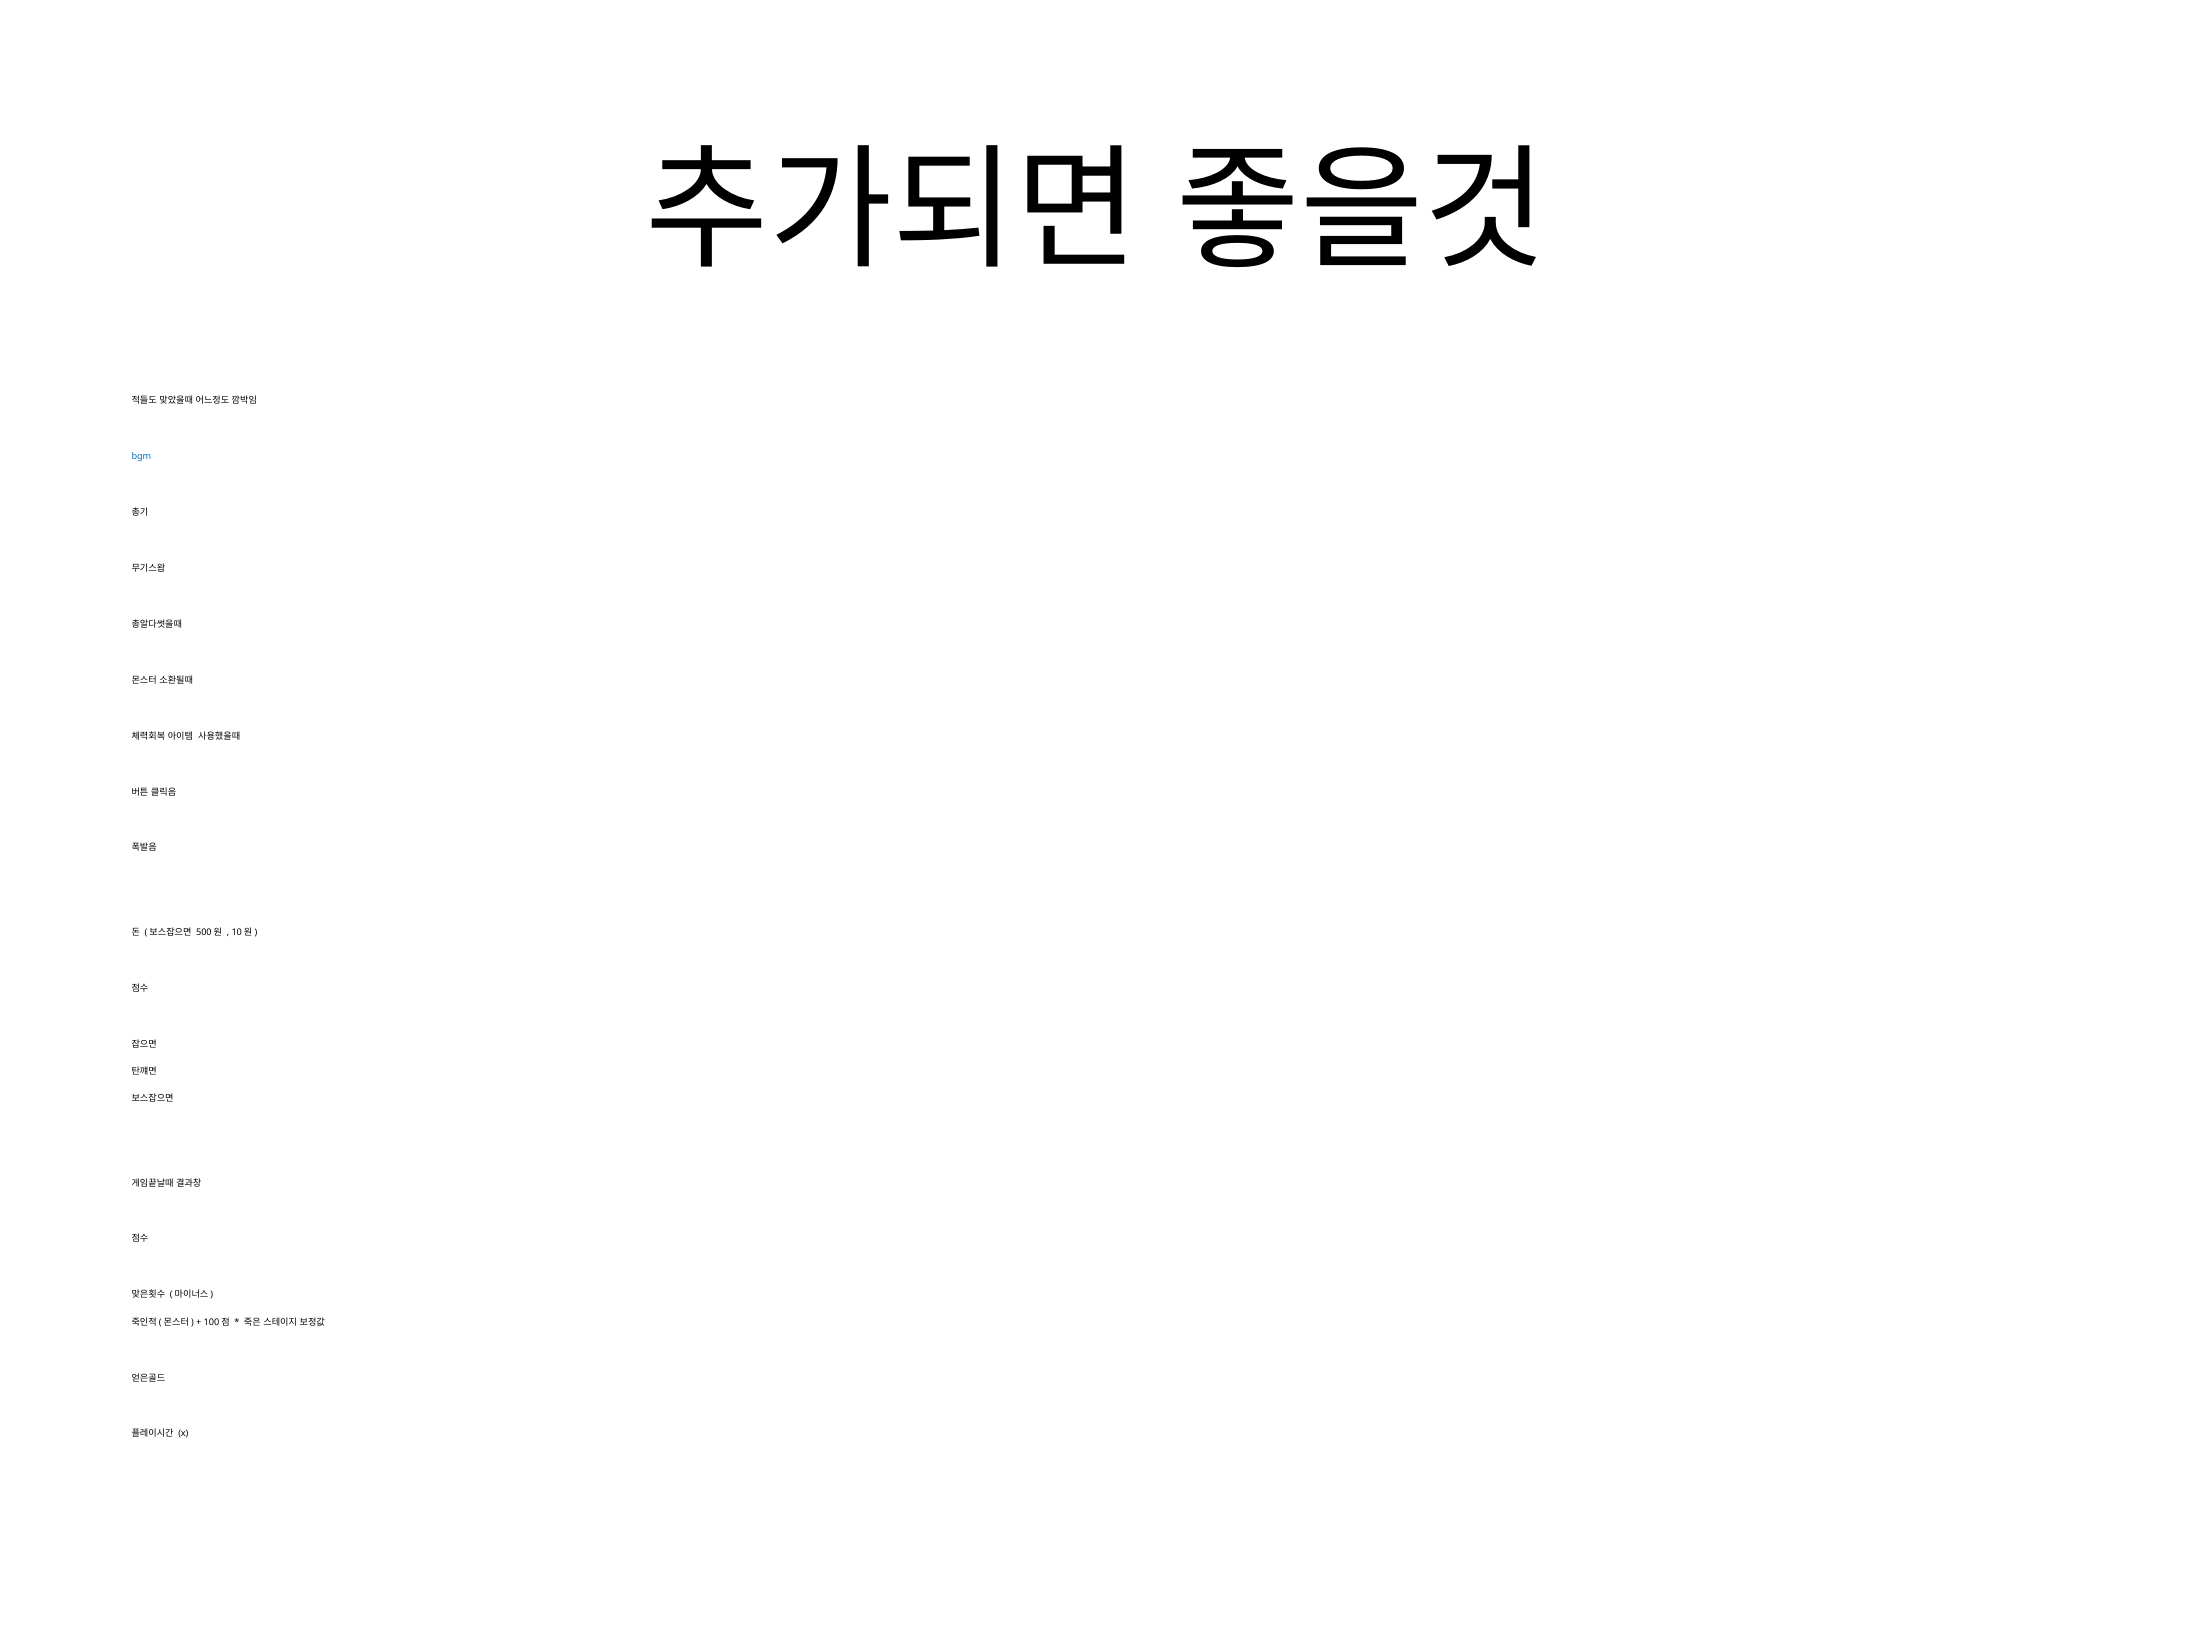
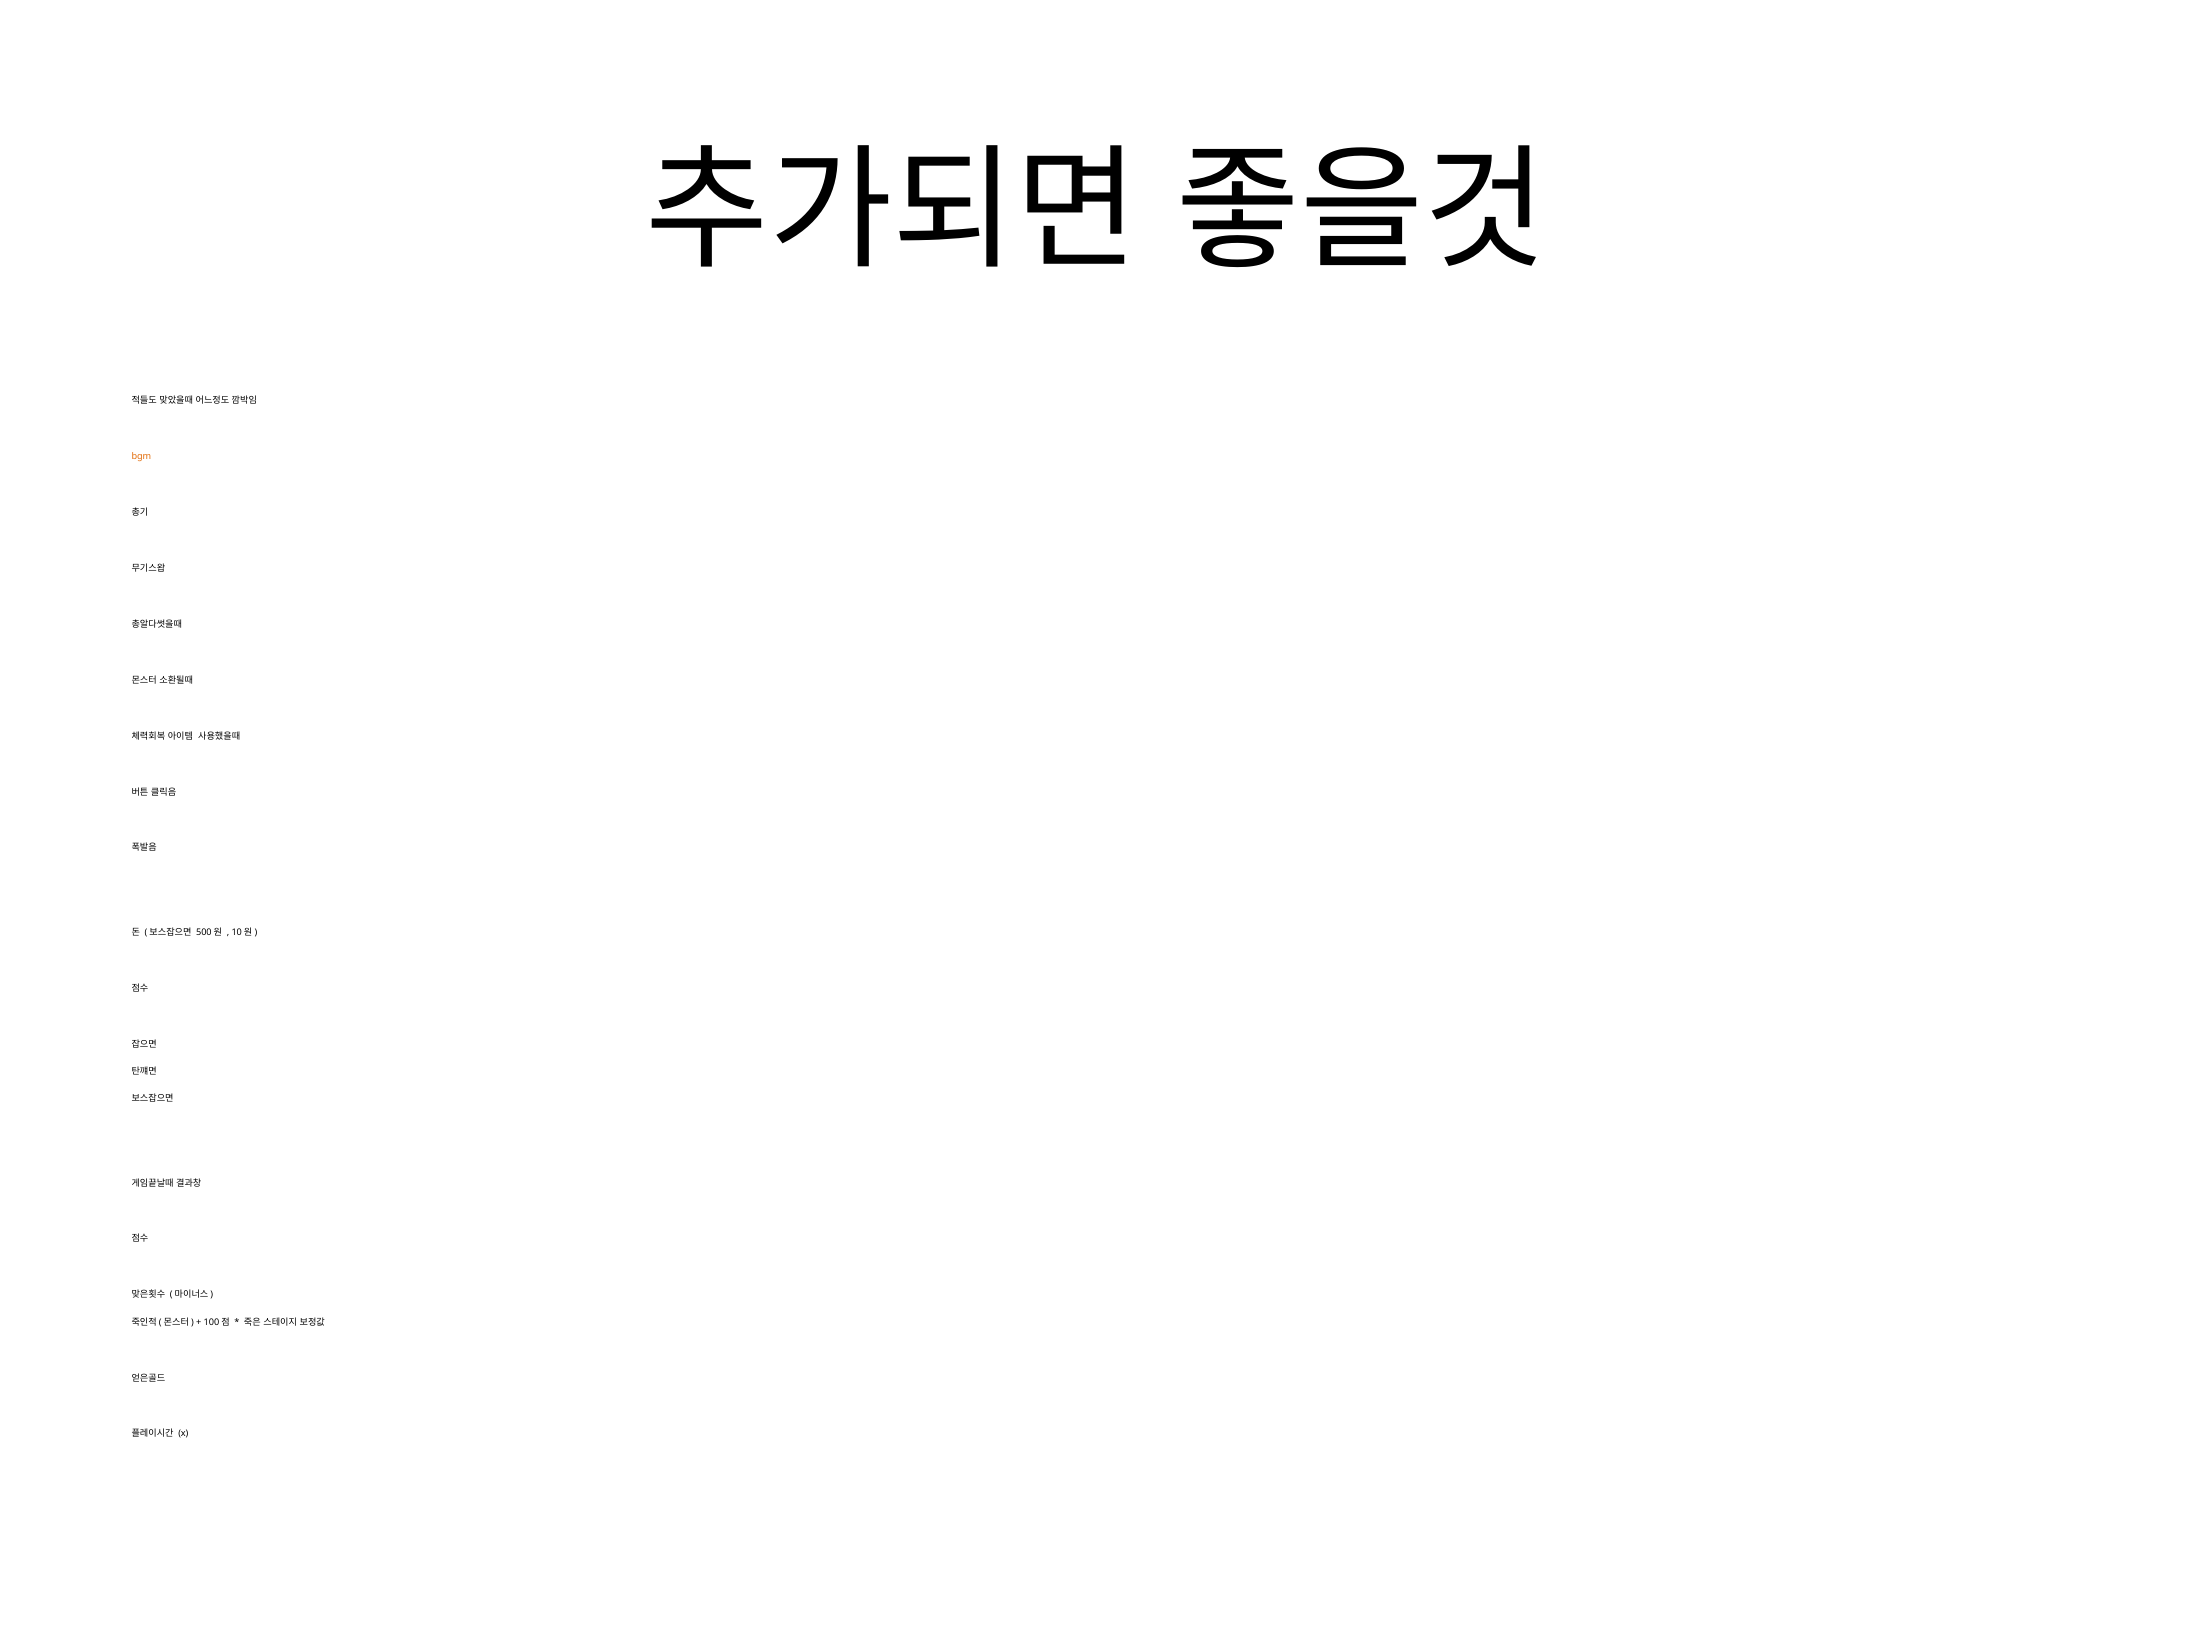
bgm colour: blue -> orange (141, 457)
